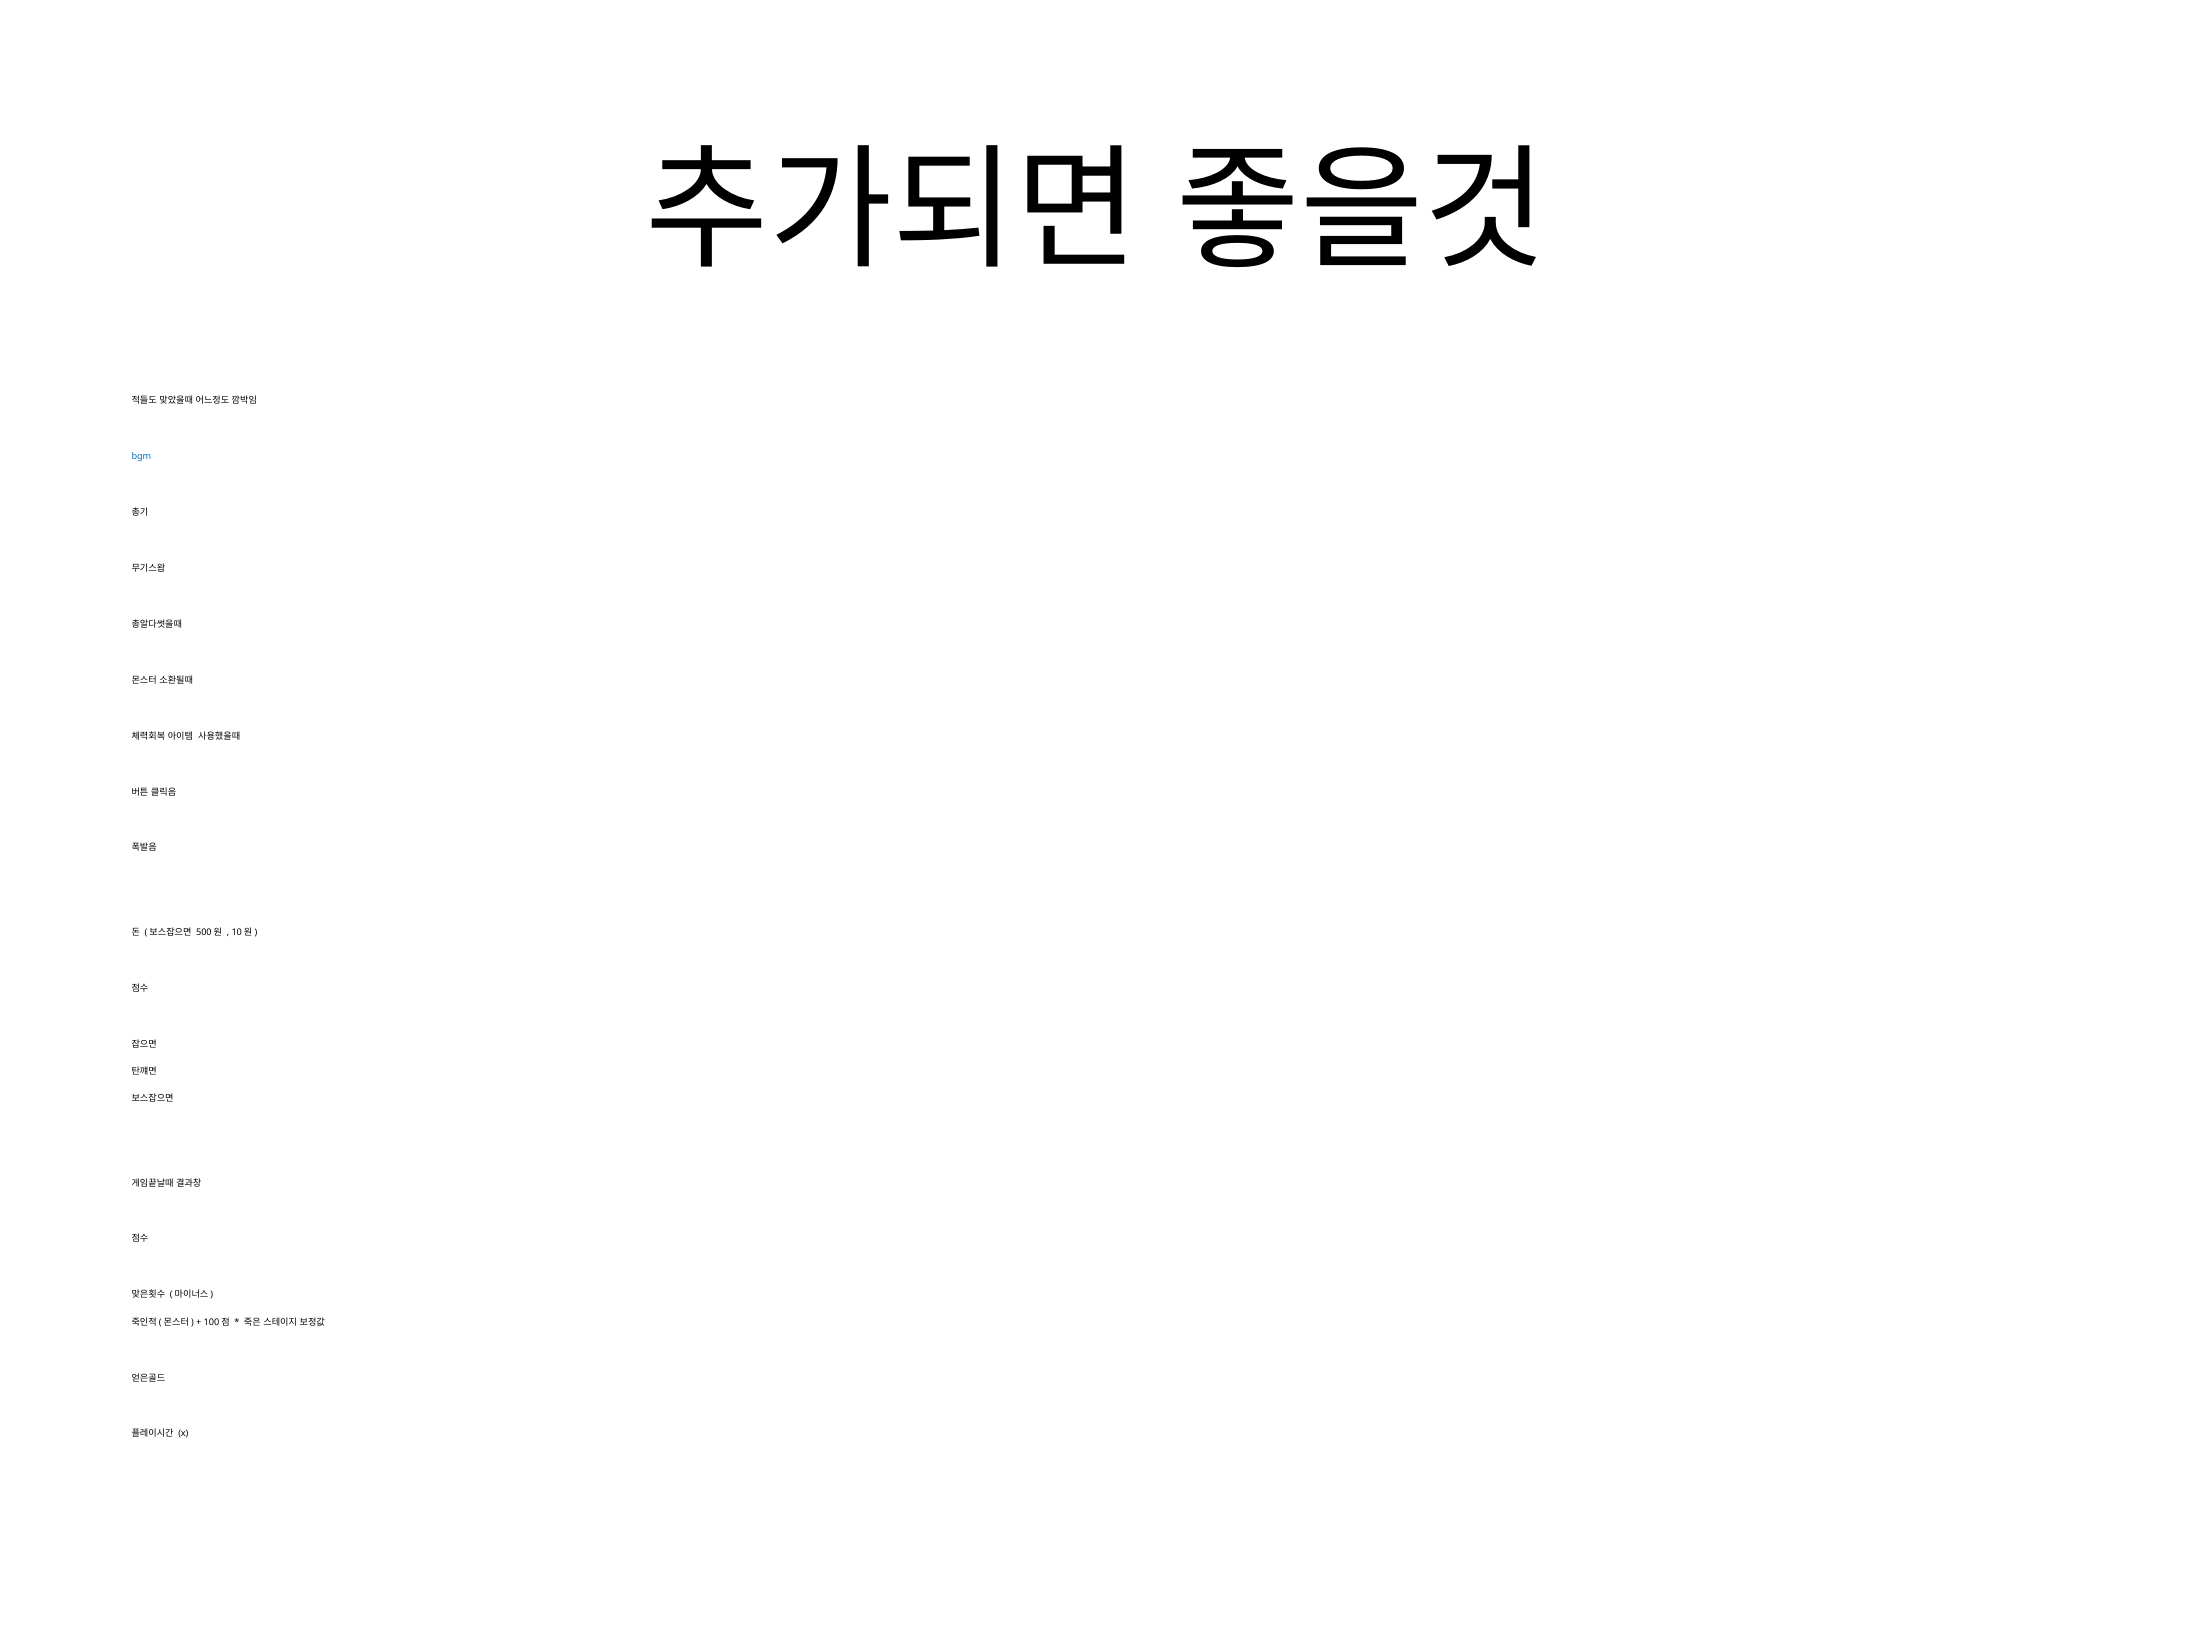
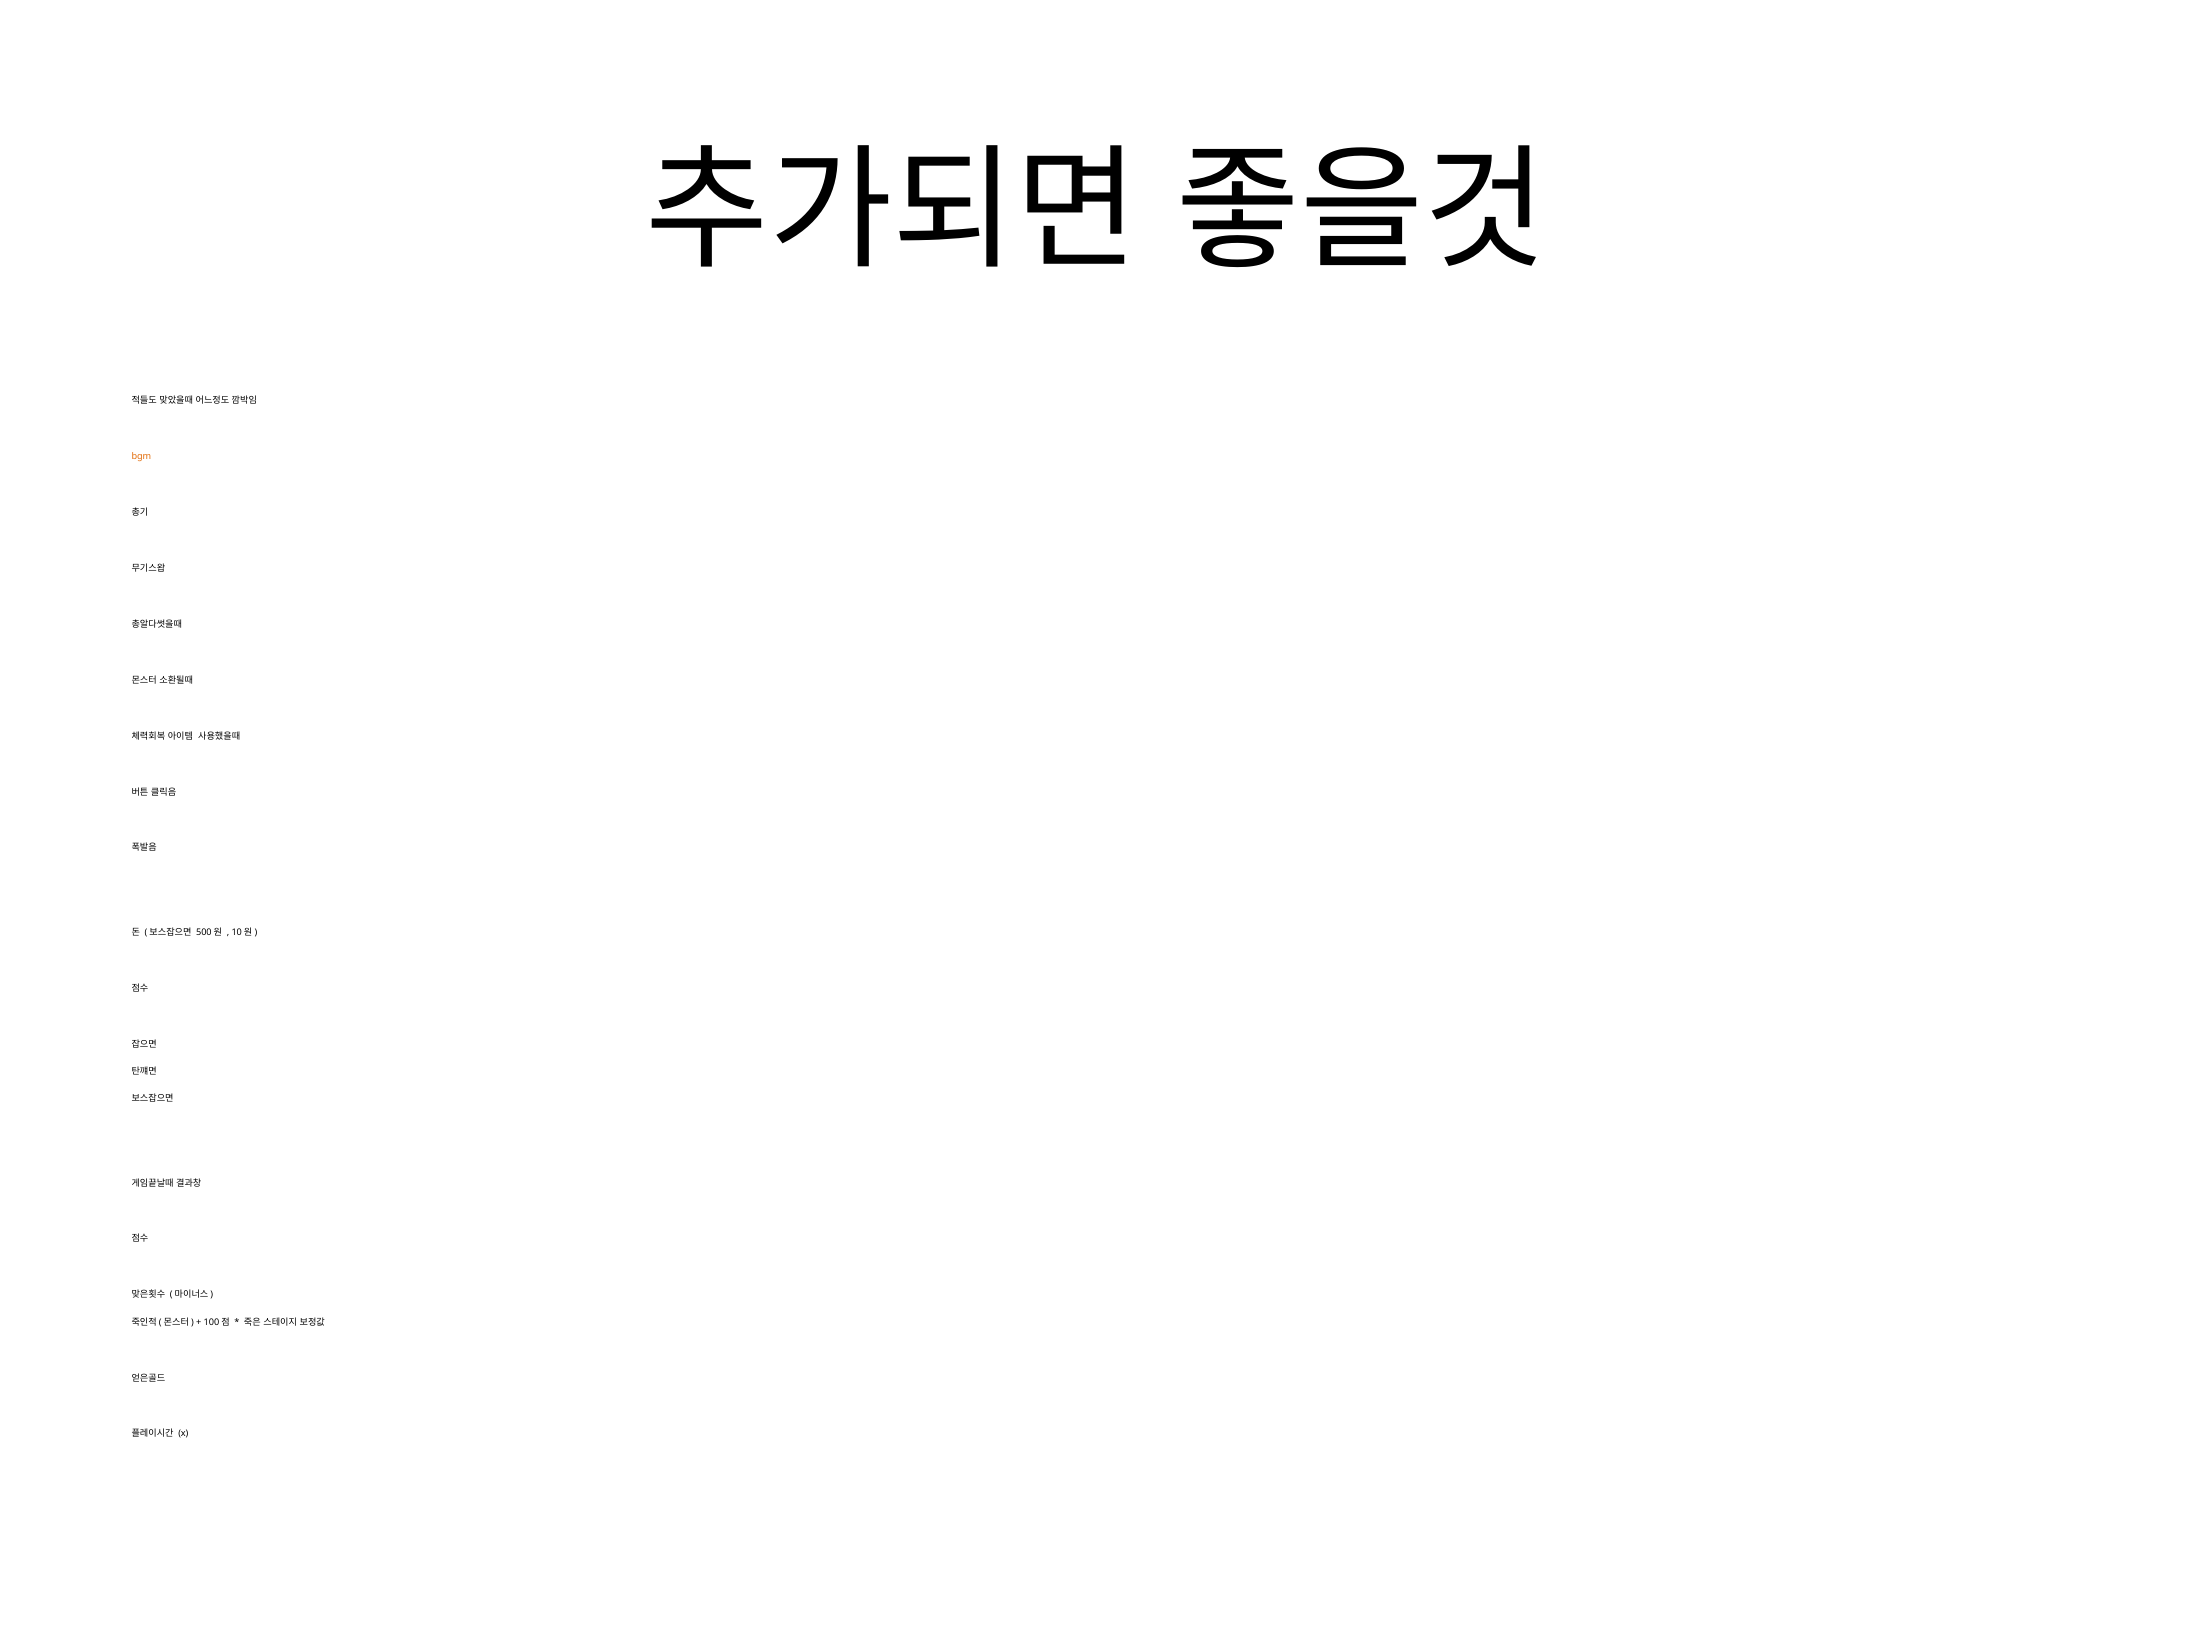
bgm colour: blue -> orange (141, 457)
